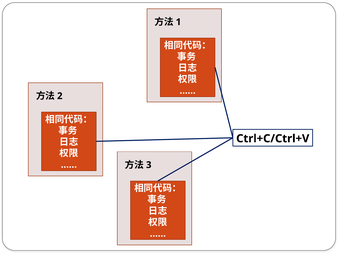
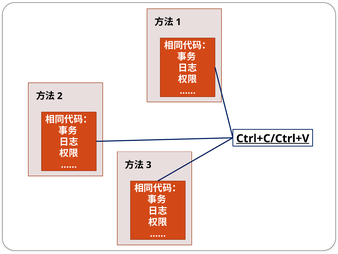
Ctrl+C/Ctrl+V underline: none -> present (273, 138)
